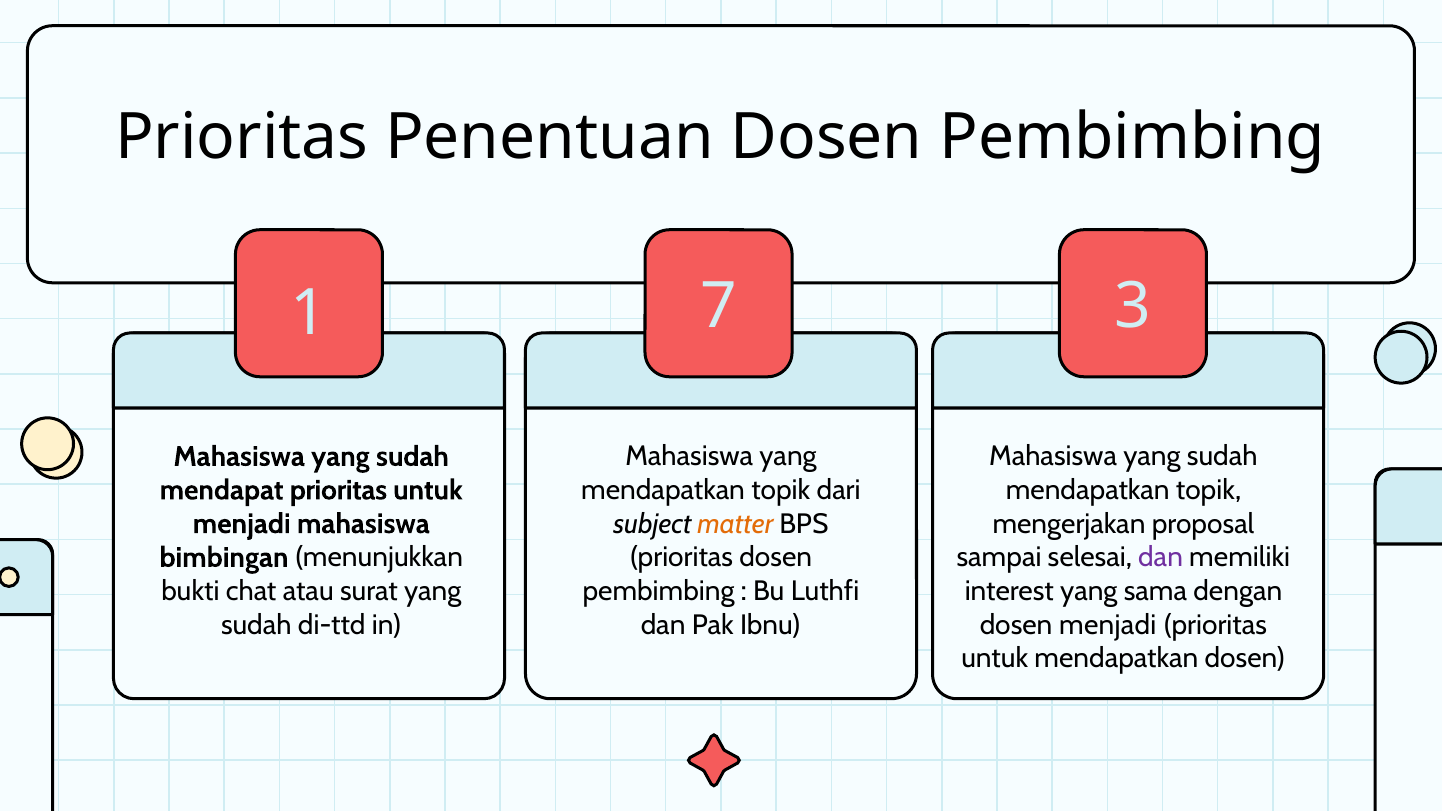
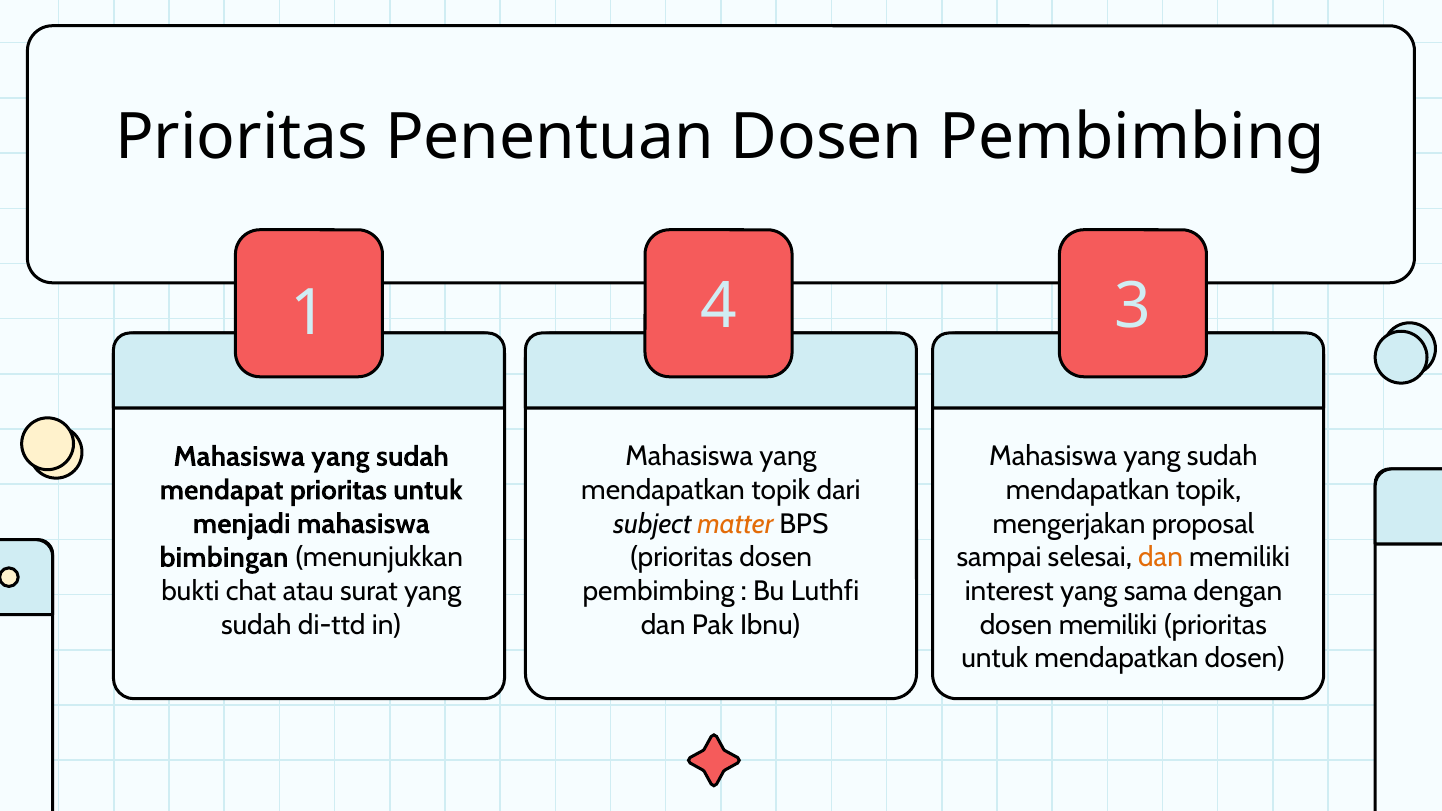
7: 7 -> 4 (719, 306)
dan colour: purple -> orange (1160, 558)
dosen menjadi: menjadi -> memiliki (1108, 625)
